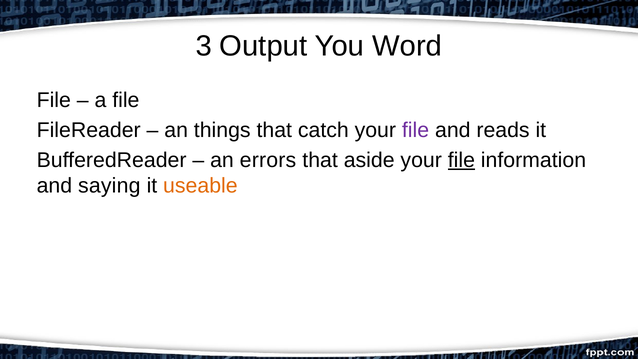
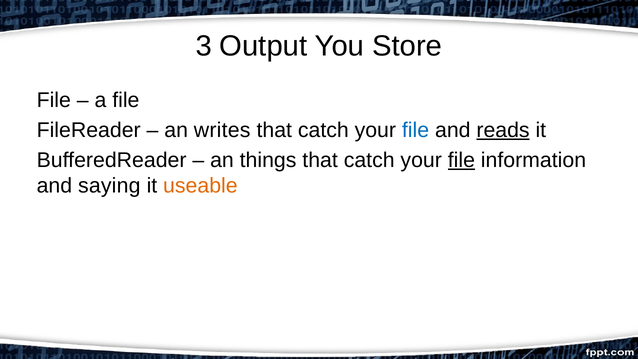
Word: Word -> Store (407, 46)
things: things -> writes (222, 130)
file colour: purple -> blue (416, 130)
reads underline: none -> present (503, 130)
errors: errors -> things (268, 160)
aside: aside -> catch (369, 160)
